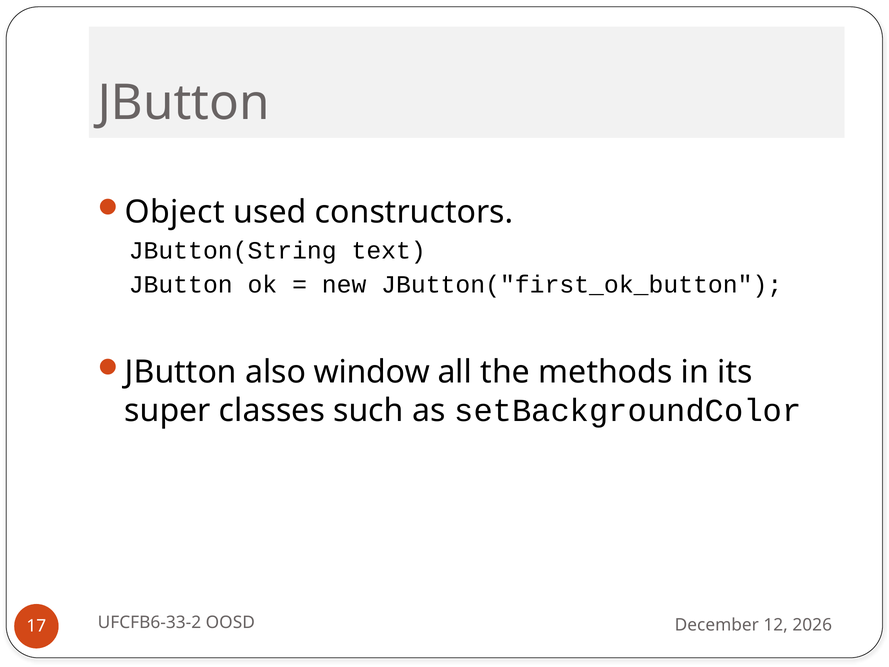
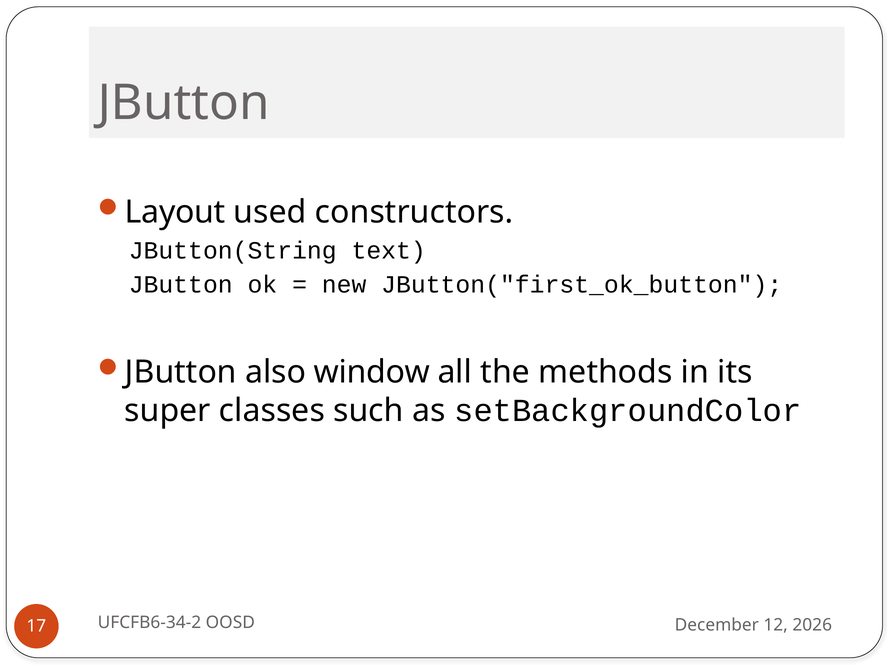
Object: Object -> Layout (175, 212)
UFCFB6-33-2: UFCFB6-33-2 -> UFCFB6-34-2 (149, 622)
